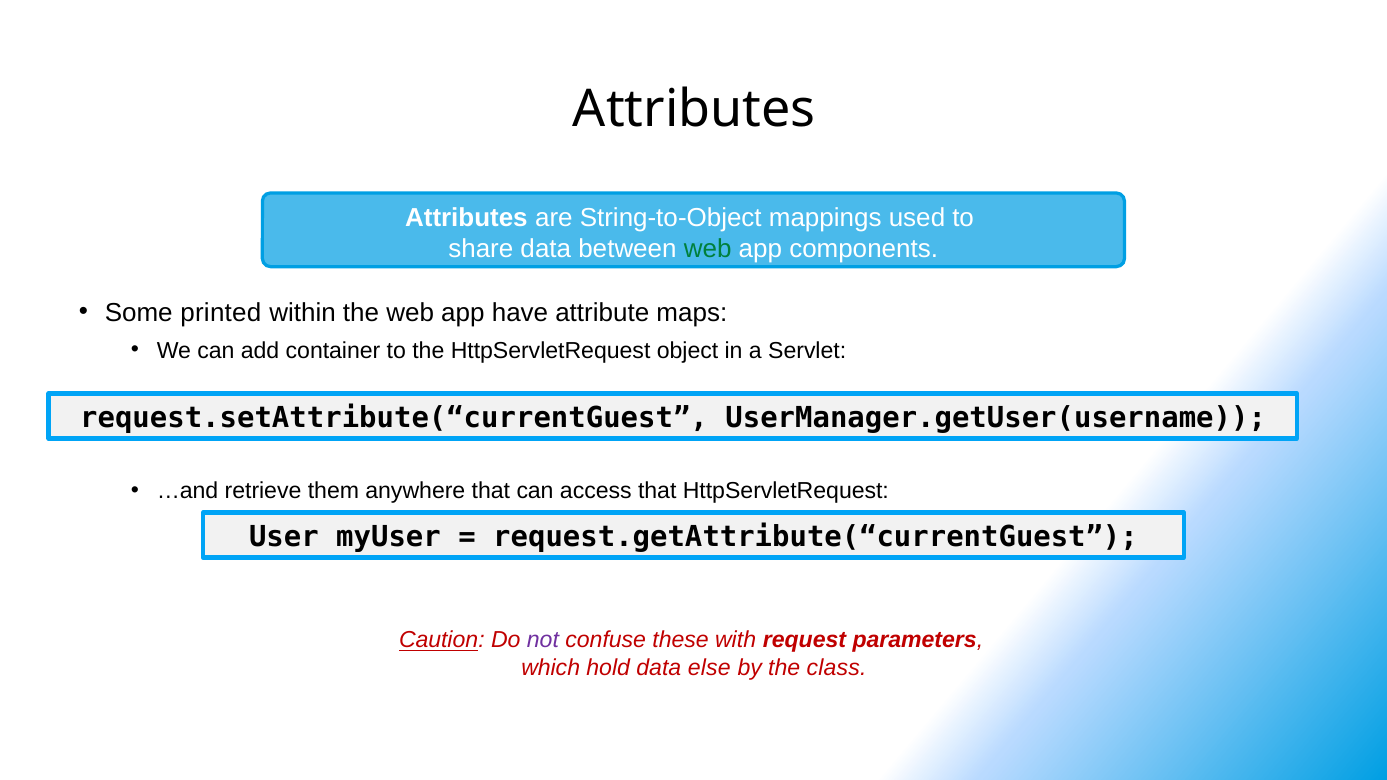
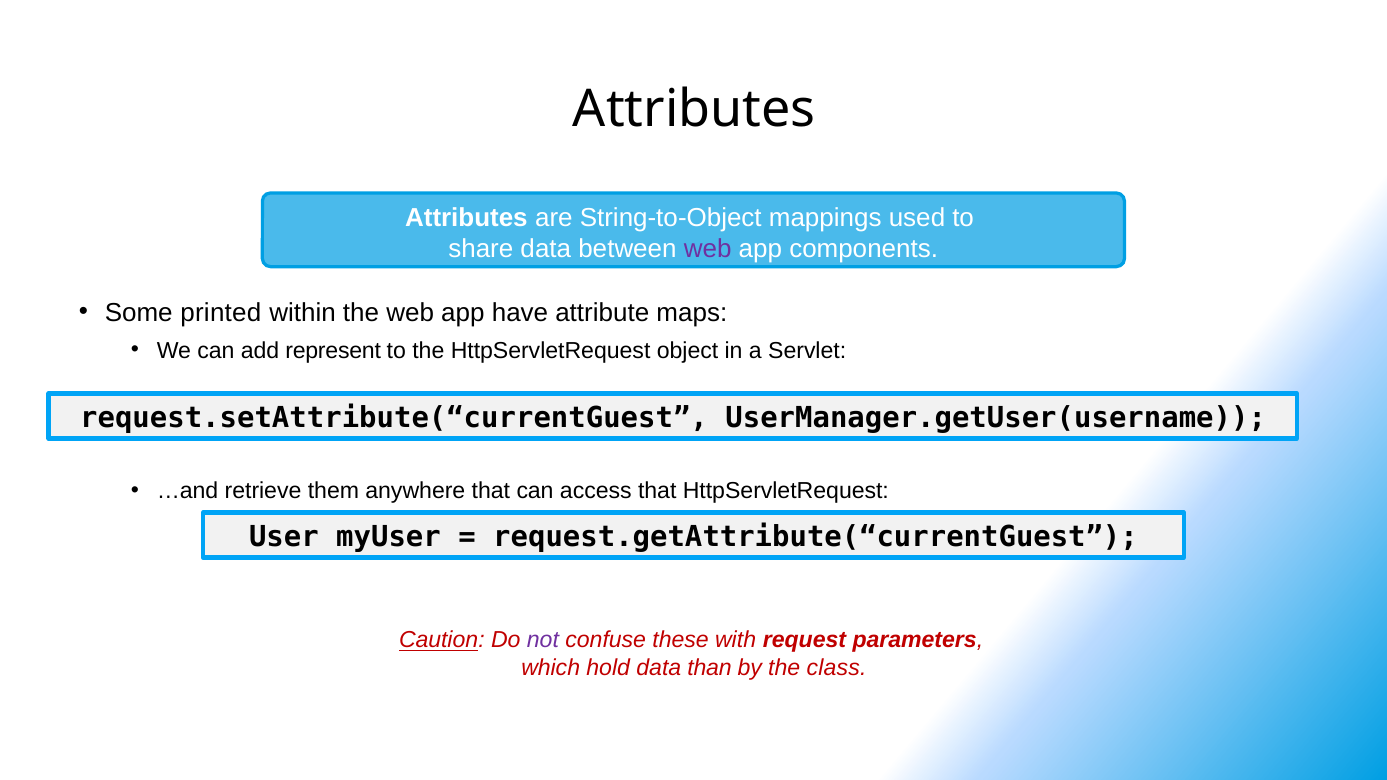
web colour: green -> purple (708, 249)
container: container -> represent (333, 351)
else: else -> than (710, 668)
